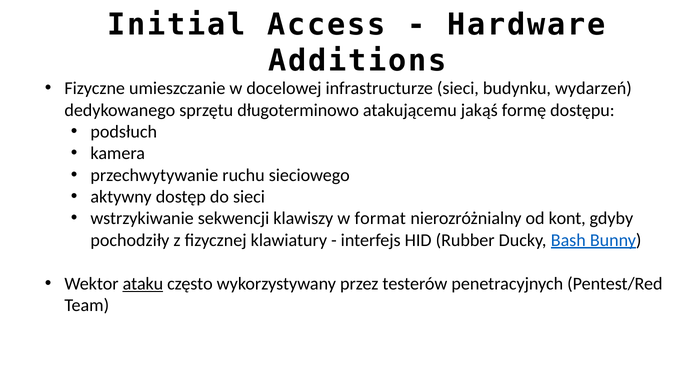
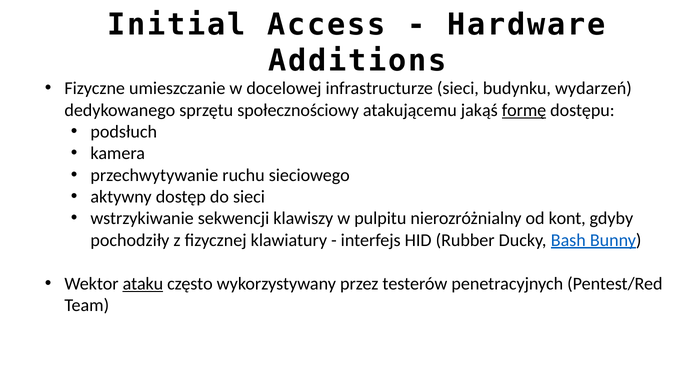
długoterminowo: długoterminowo -> społecznościowy (298, 110)
formę underline: none -> present (524, 110)
format: format -> pulpitu (380, 219)
